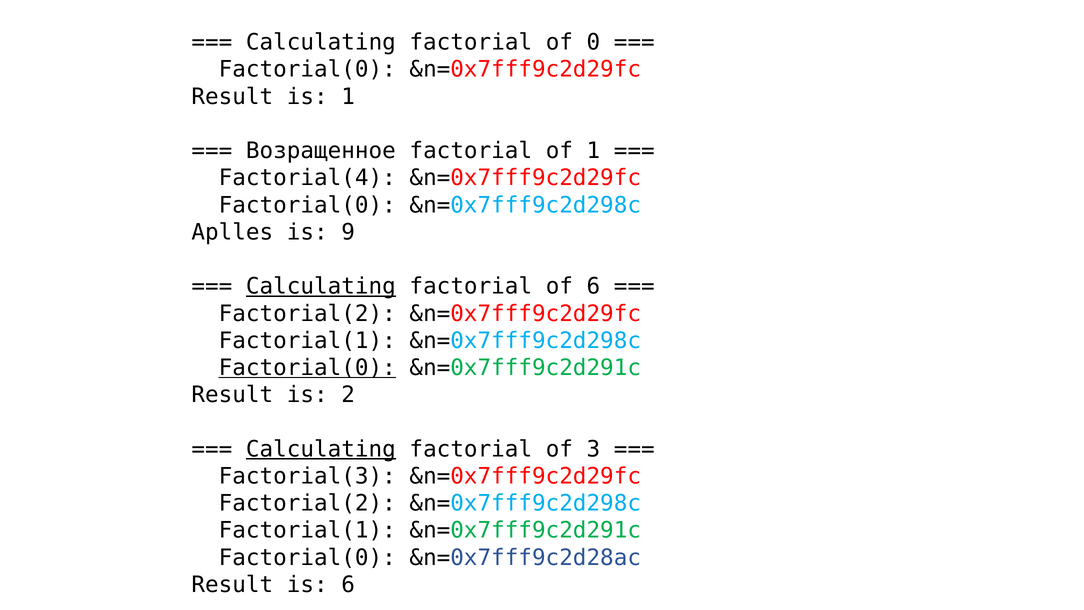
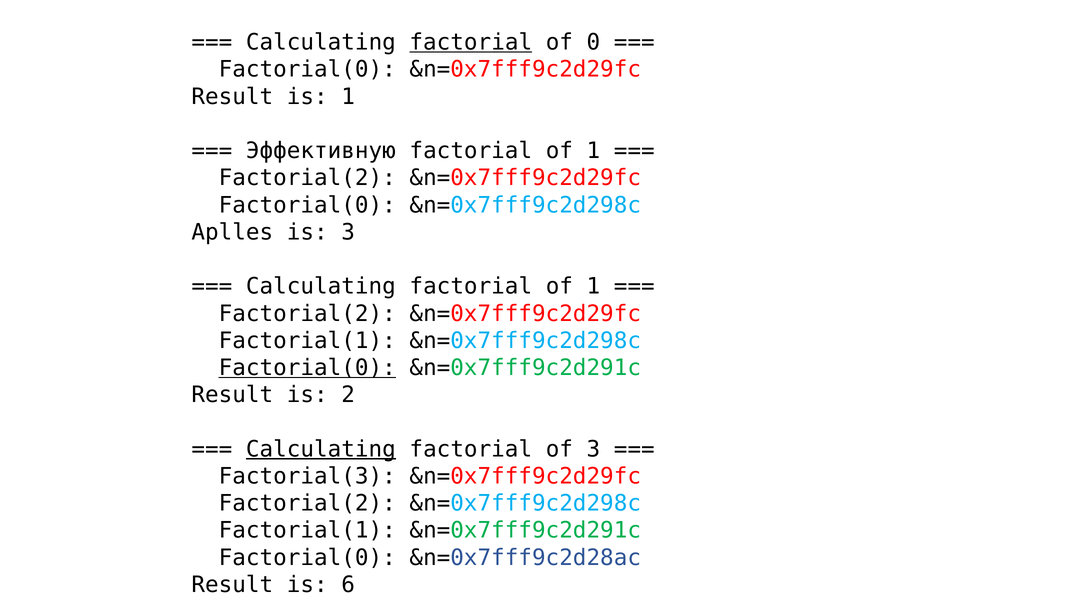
factorial underline: none -> present (471, 42)
Возращенное: Возращенное -> Эффективную (321, 151)
Factorial(4: Factorial(4 -> Factorial(2 (307, 178)
is 9: 9 -> 3 (348, 232)
Calculating underline: present -> none (321, 286)
6: 6 -> 1 (593, 286)
